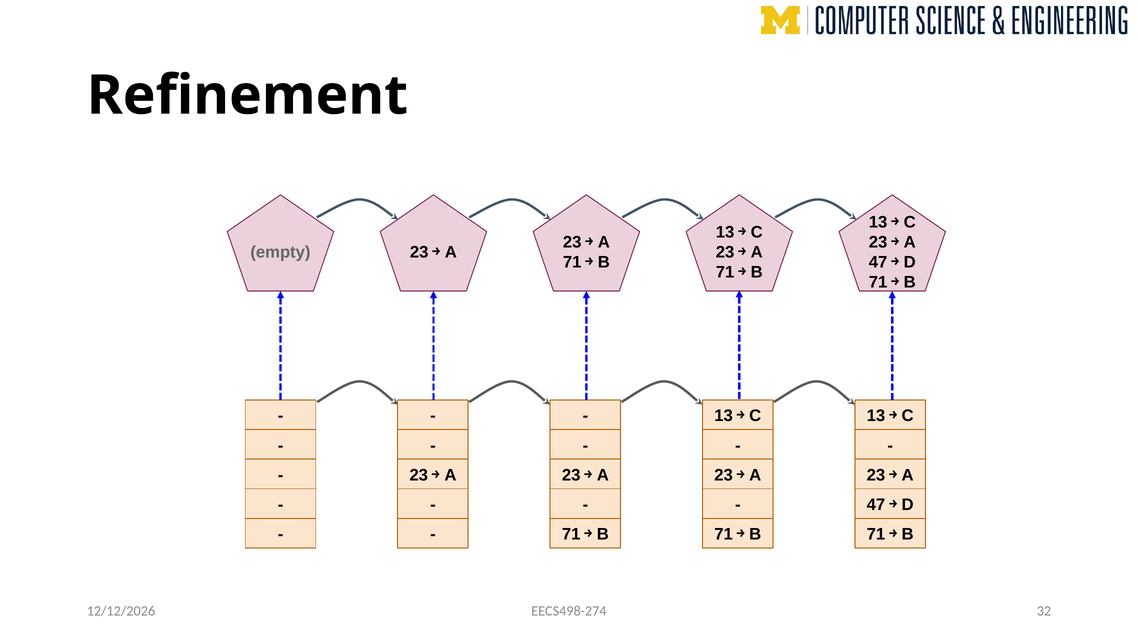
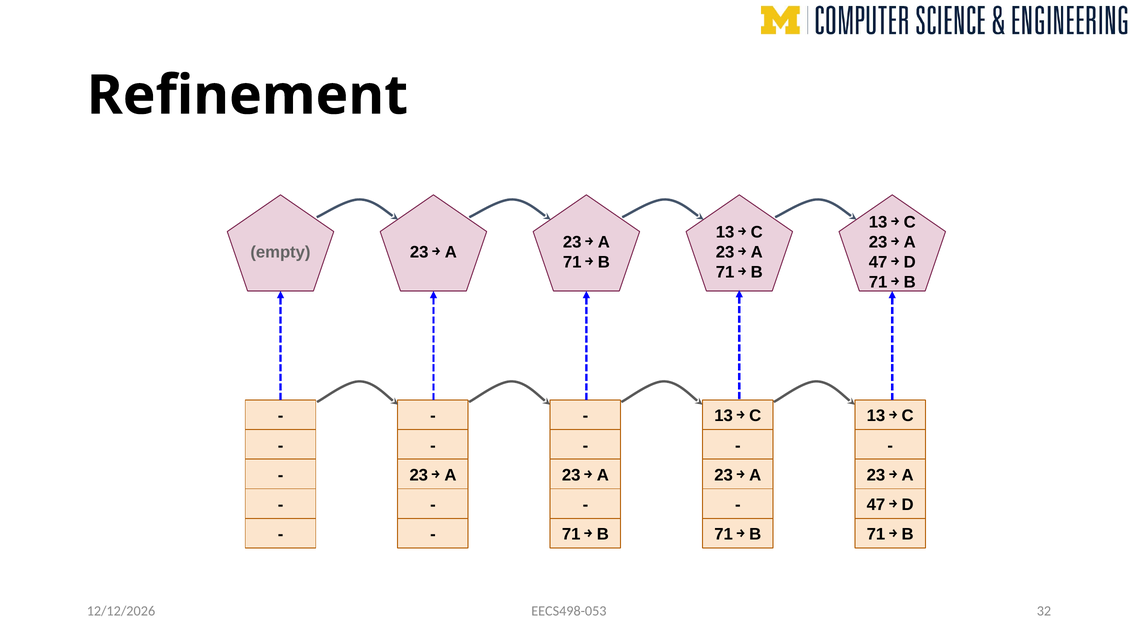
EECS498-274: EECS498-274 -> EECS498-053 (569, 611)
